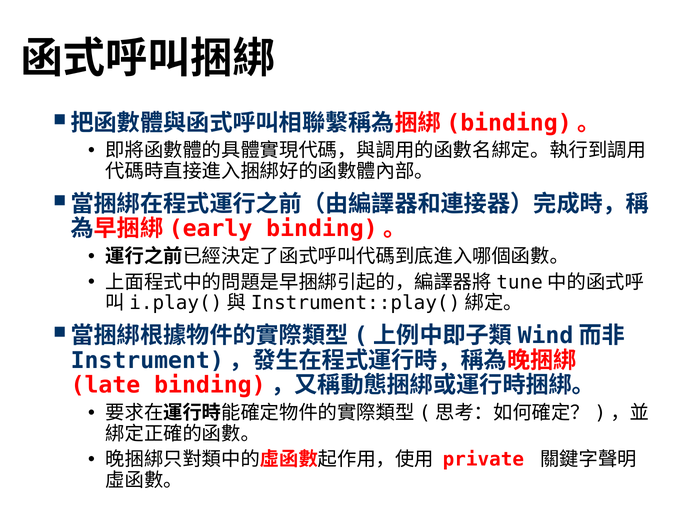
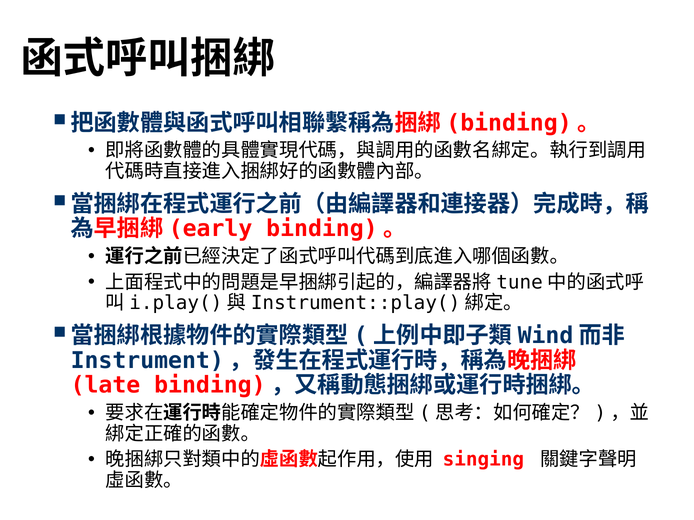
private: private -> singing (483, 460)
